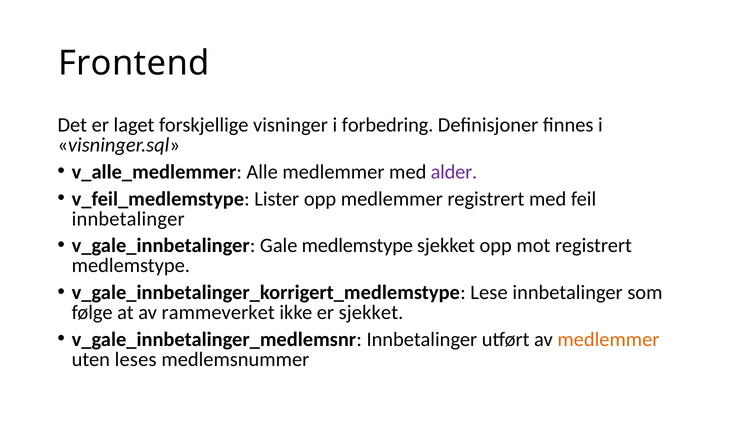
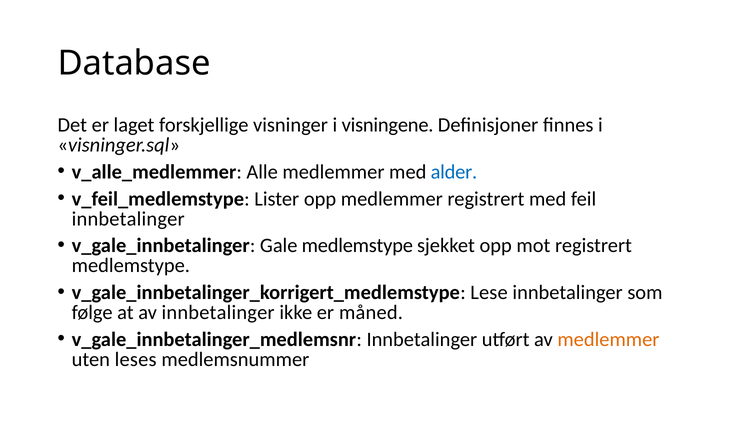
Frontend: Frontend -> Database (134, 63)
forbedring: forbedring -> visningene (388, 125)
alder colour: purple -> blue (454, 172)
av rammeverket: rammeverket -> innbetalinger (218, 312)
er sjekket: sjekket -> måned (371, 312)
